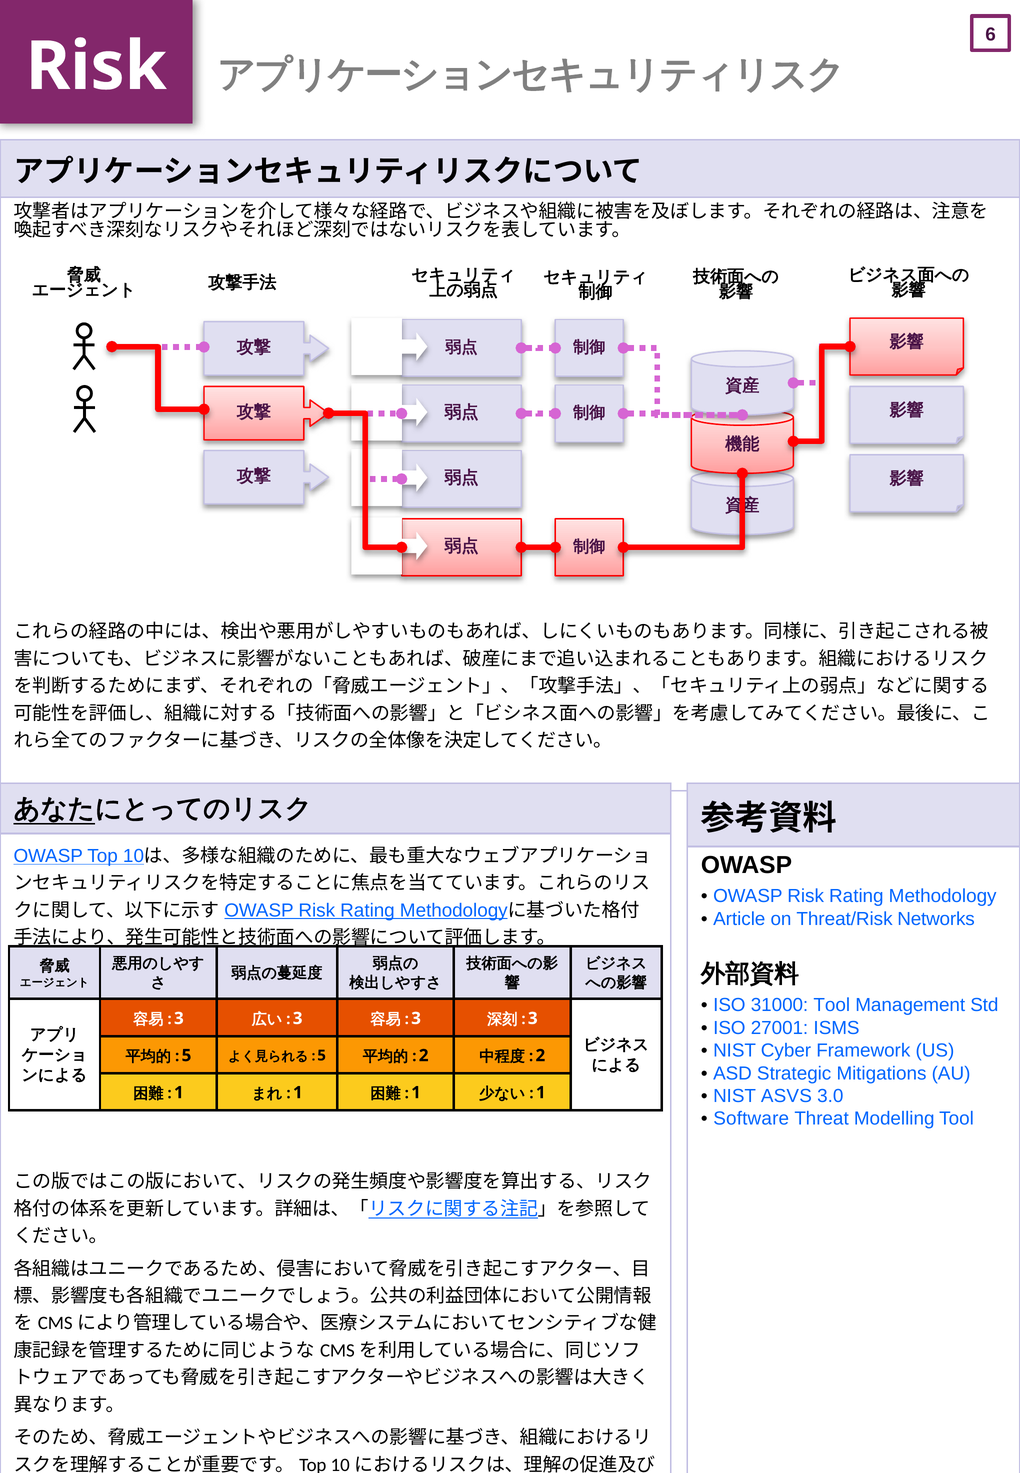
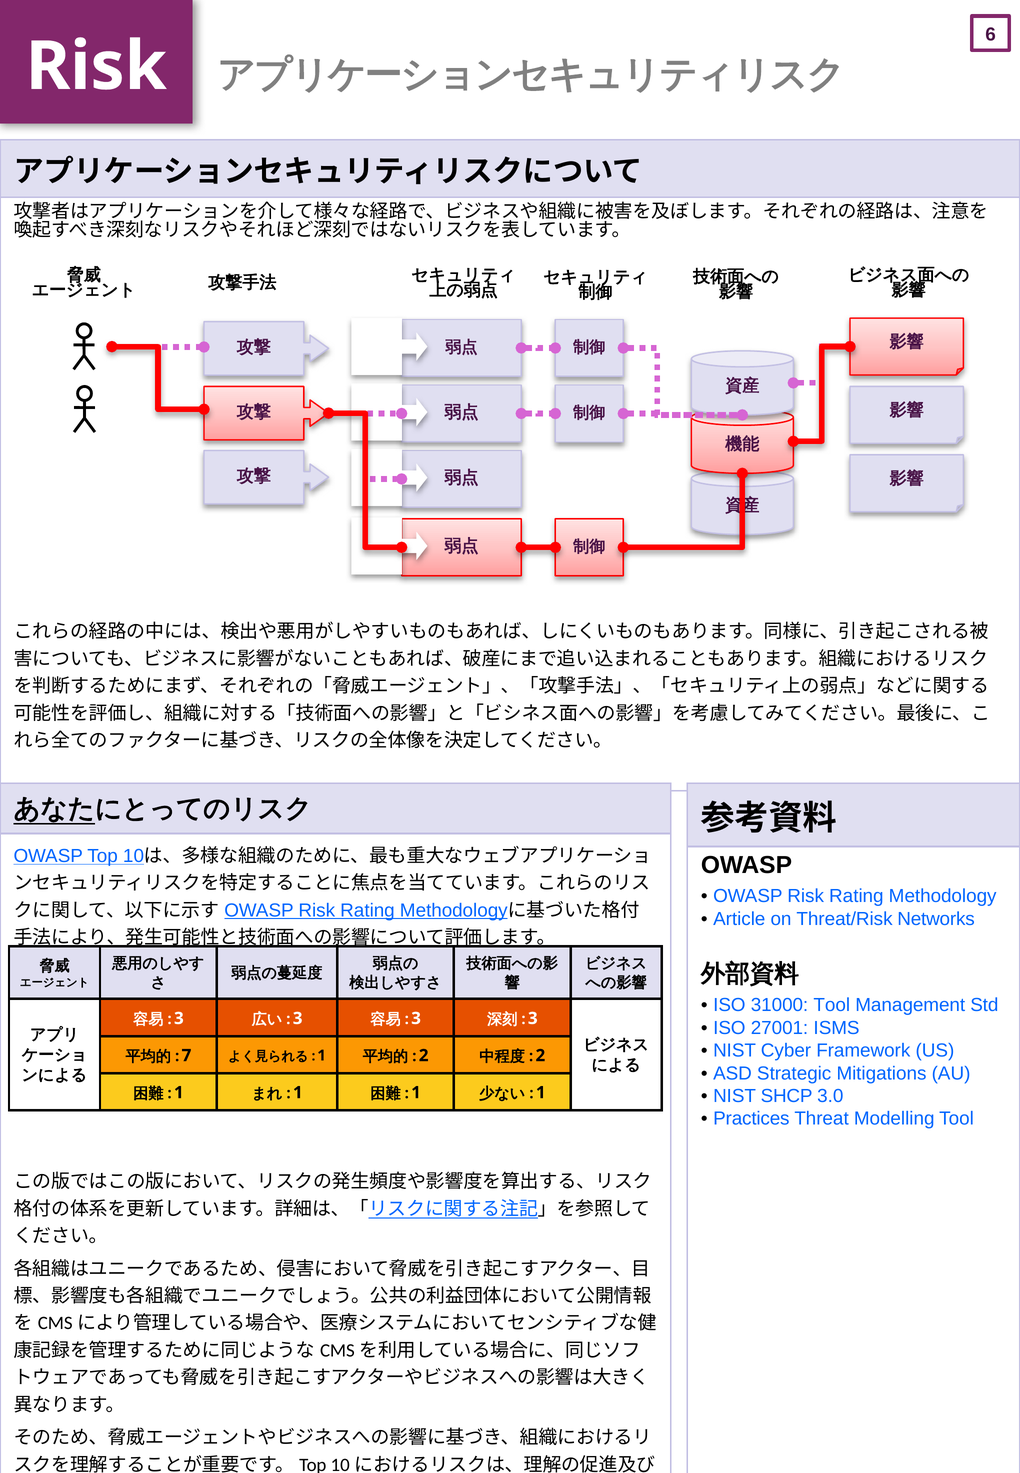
5: 5 -> 7 (186, 1056)
5: 5 -> 1 (322, 1056)
ASVS: ASVS -> SHCP (787, 1096)
Software: Software -> Practices (751, 1119)
